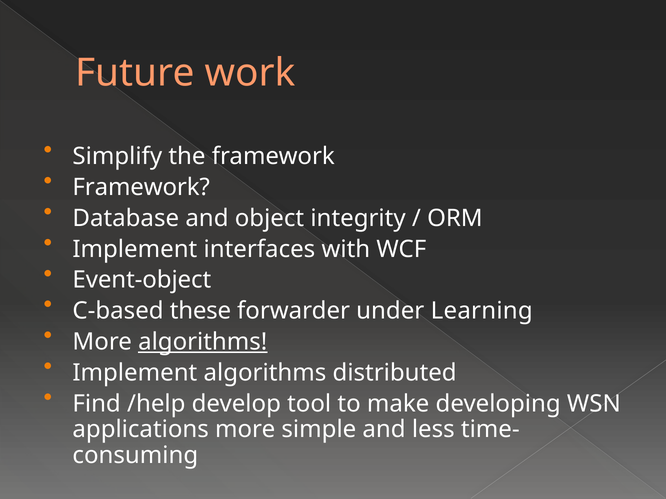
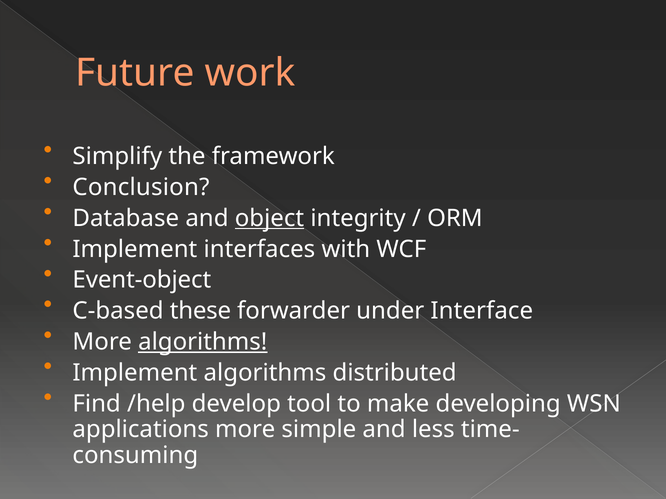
Framework: Framework -> Conclusion (141, 187)
object underline: none -> present (269, 218)
Learning: Learning -> Interface (482, 311)
